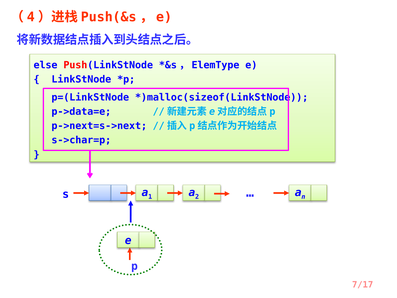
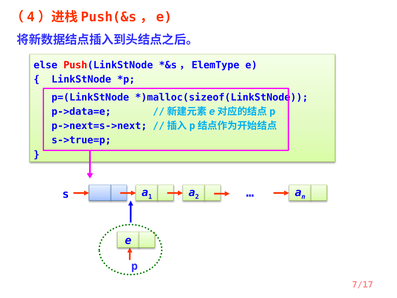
s->char=p: s->char=p -> s->true=p (81, 140)
